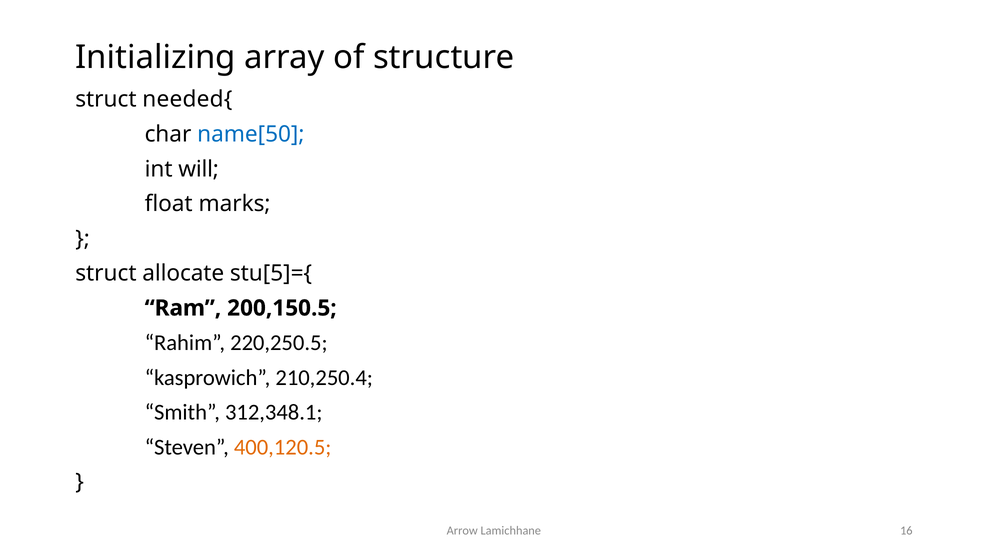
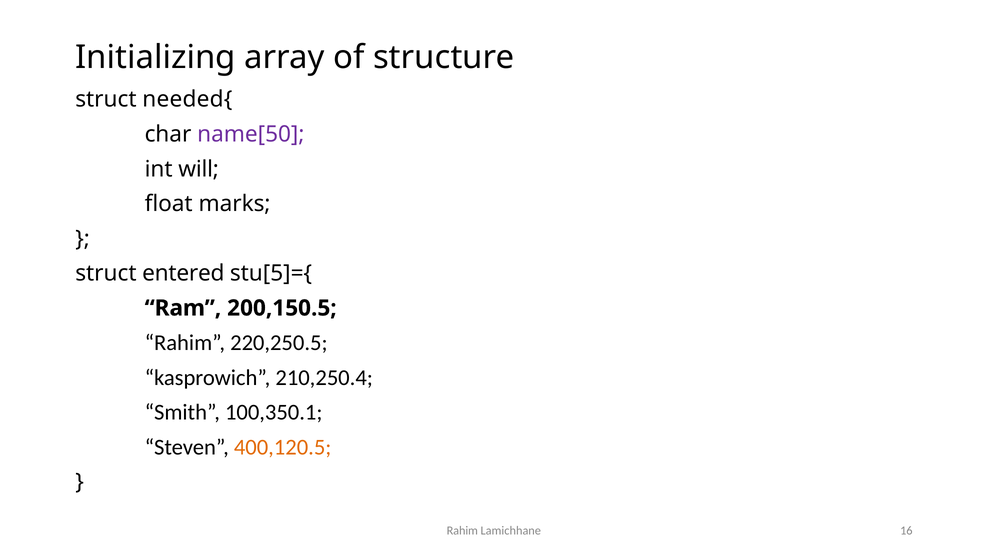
name[50 colour: blue -> purple (251, 134)
allocate: allocate -> entered (183, 273)
312,348.1: 312,348.1 -> 100,350.1 (274, 412)
Arrow: Arrow -> Rahim (462, 531)
